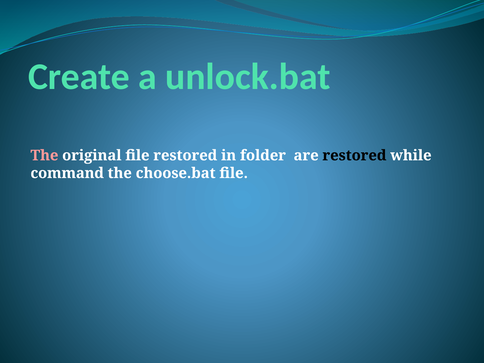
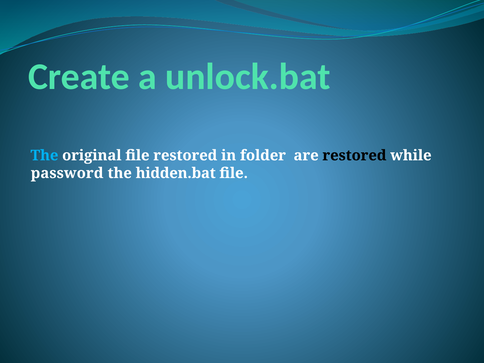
The colour: pink -> light blue (44, 155)
command: command -> password (67, 173)
choose.bat: choose.bat -> hidden.bat (176, 173)
